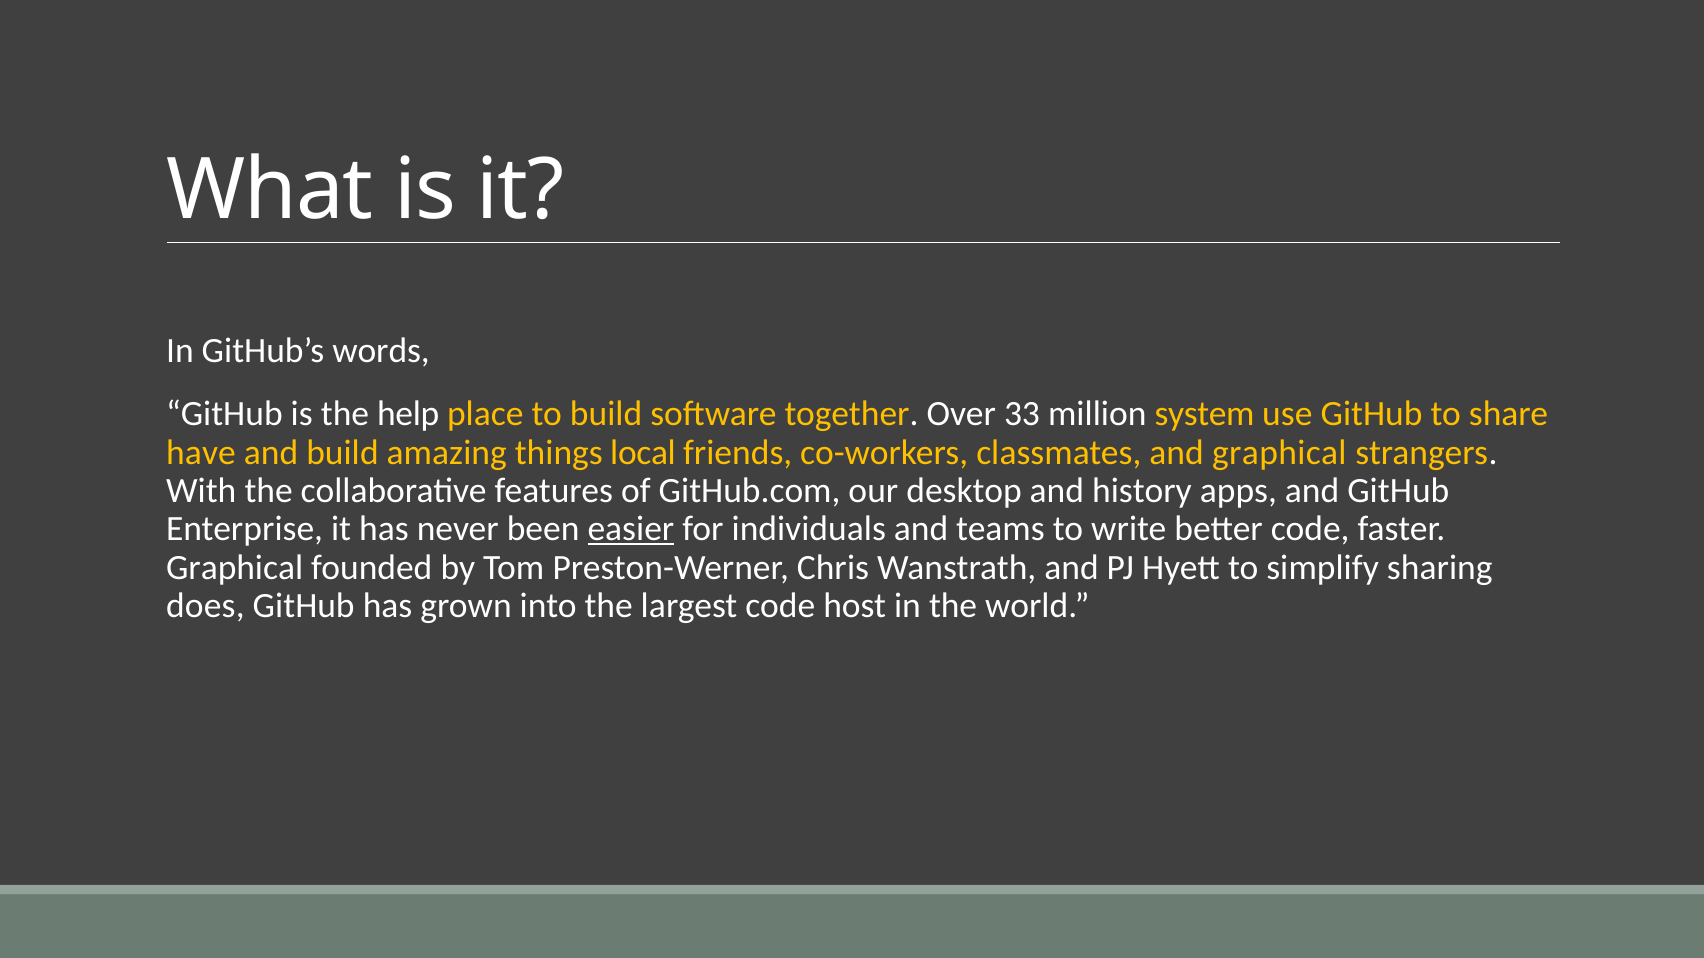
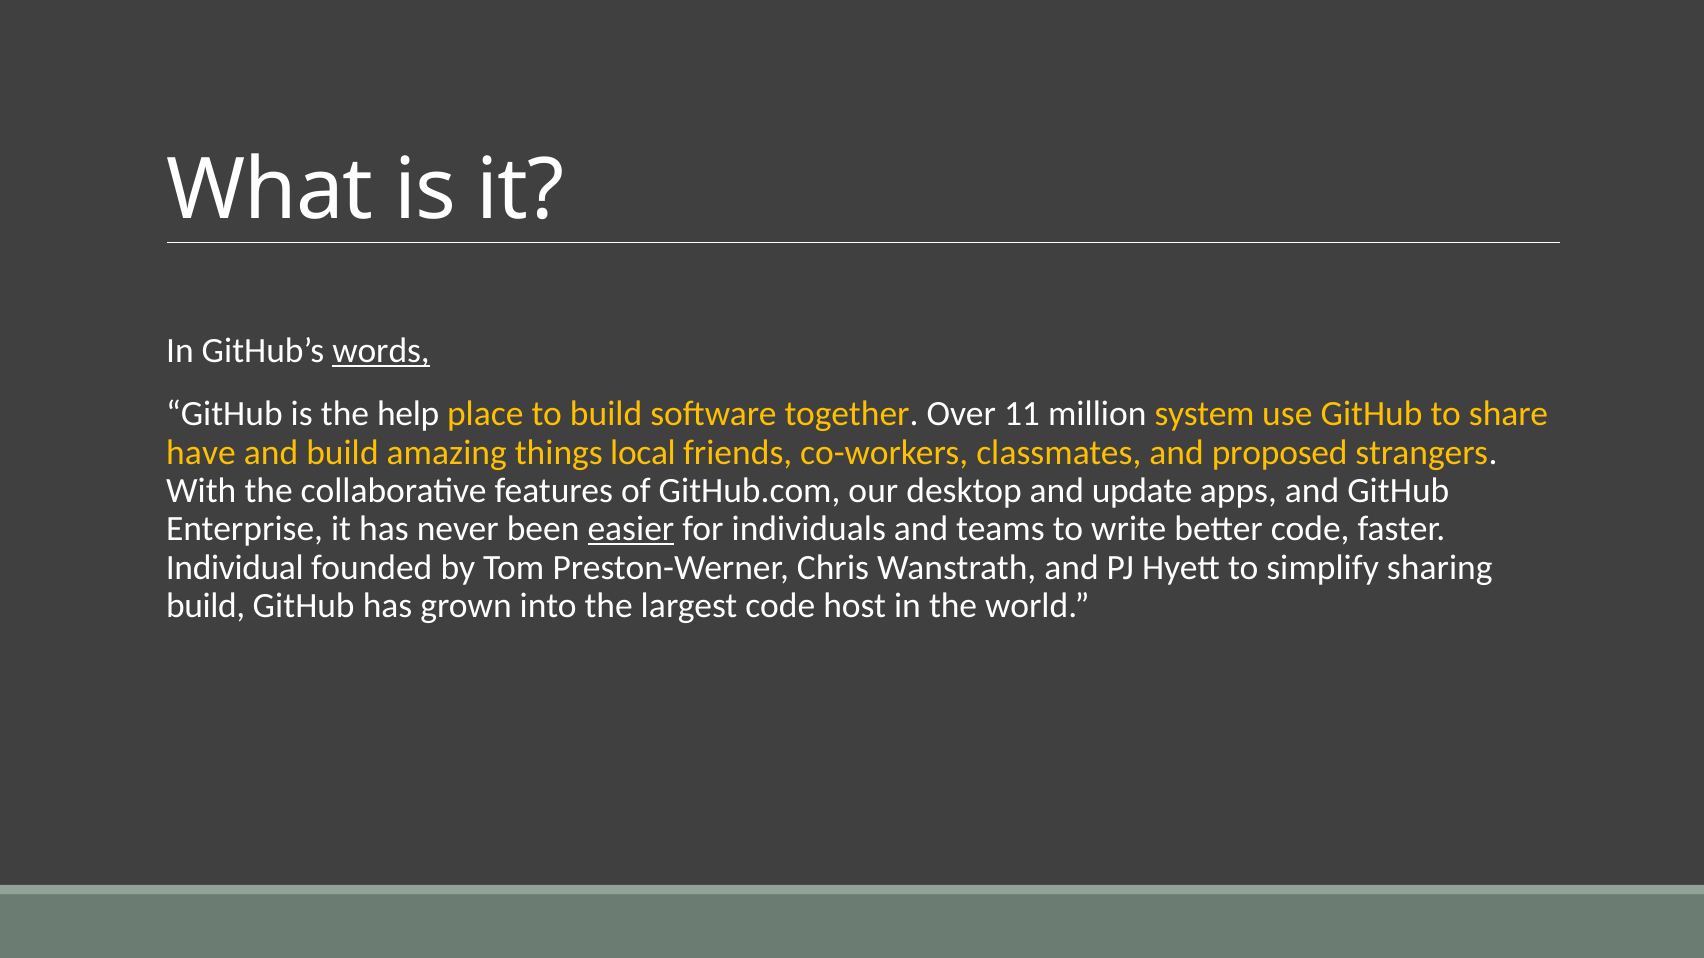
words underline: none -> present (381, 351)
33: 33 -> 11 (1022, 414)
and graphical: graphical -> proposed (1280, 453)
history: history -> update (1142, 491)
Graphical: Graphical -> Individual (235, 568)
does: does -> build (206, 606)
